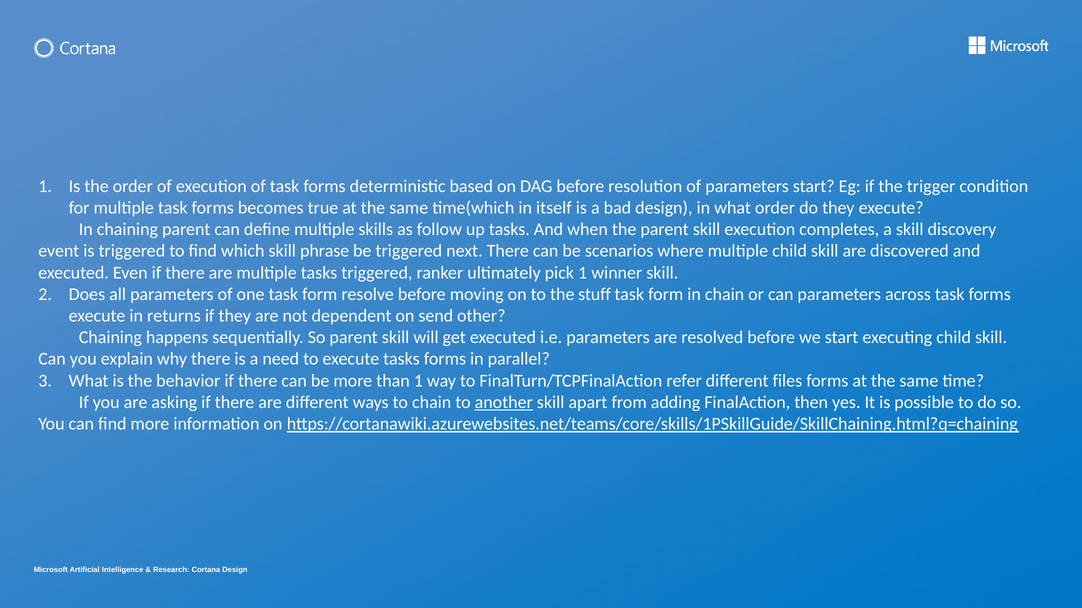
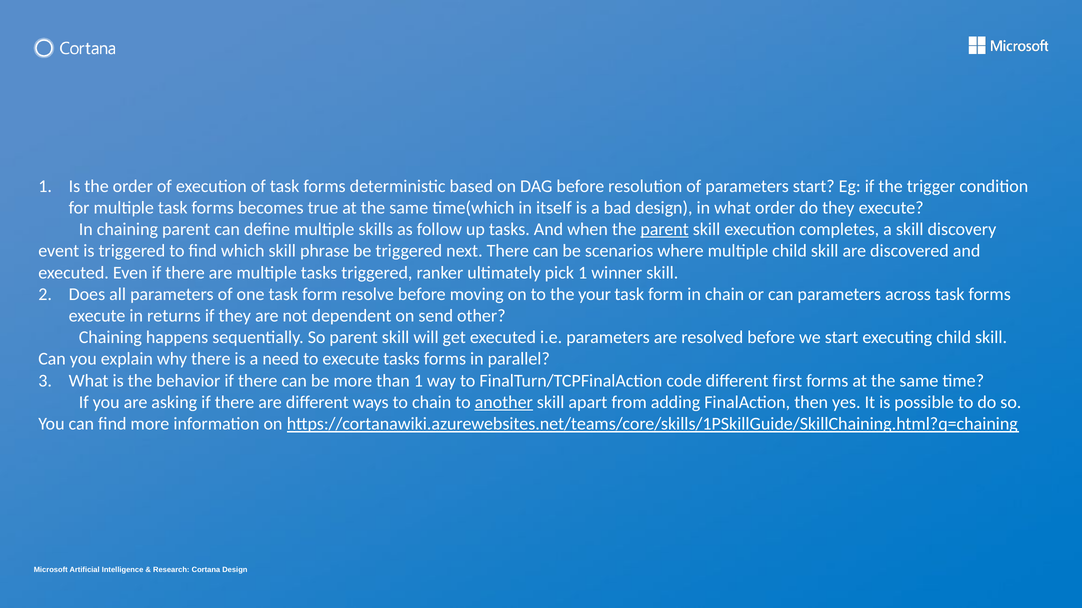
parent underline: none -> present (665, 230)
stuff: stuff -> your (595, 294)
refer: refer -> code (684, 381)
files: files -> first (787, 381)
